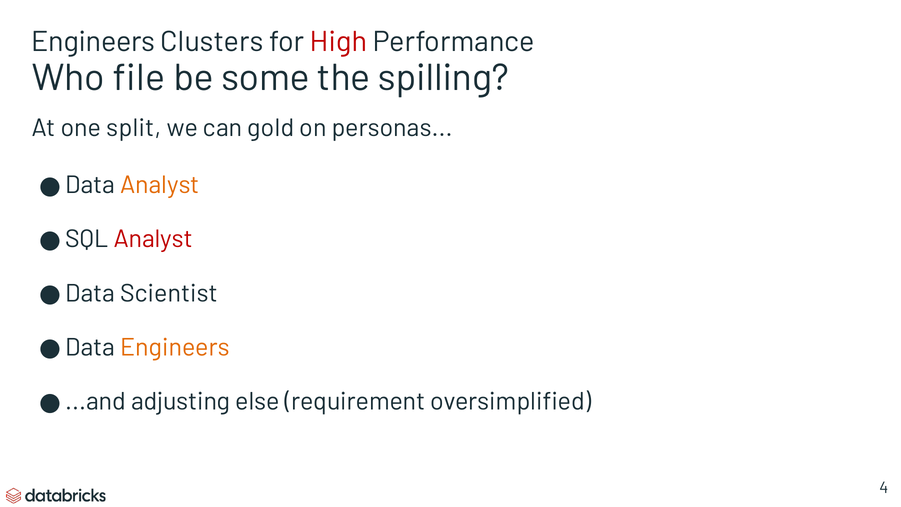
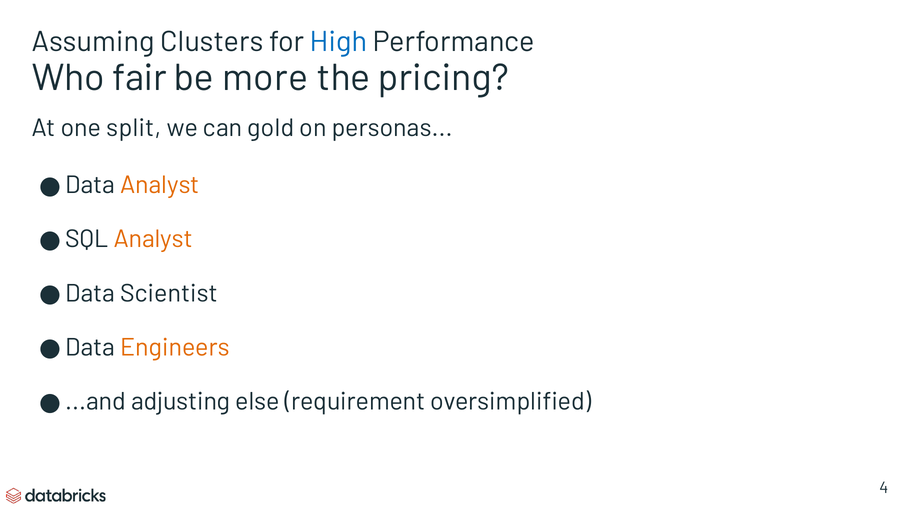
Engineers: Engineers -> Assuming (93, 42)
High colour: red -> blue (338, 42)
file: file -> fair (139, 78)
some: some -> more (265, 78)
spilling: spilling -> pricing (443, 78)
Analyst colour: red -> orange (153, 239)
